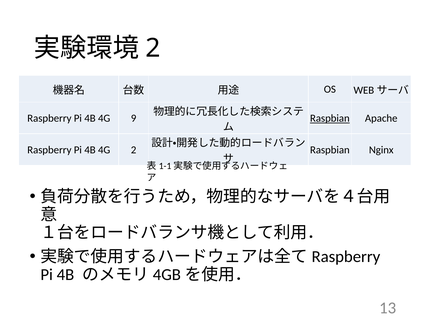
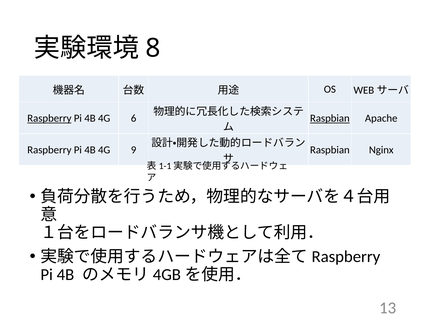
2: 2 -> 8 (153, 48)
Raspberry underline: none -> present (49, 118)
9: 9 -> 6 (134, 118)
4G 2: 2 -> 9 (134, 150)
